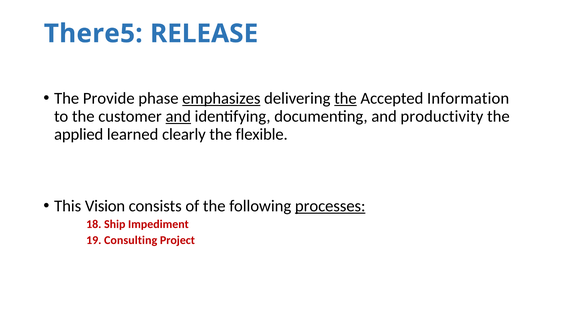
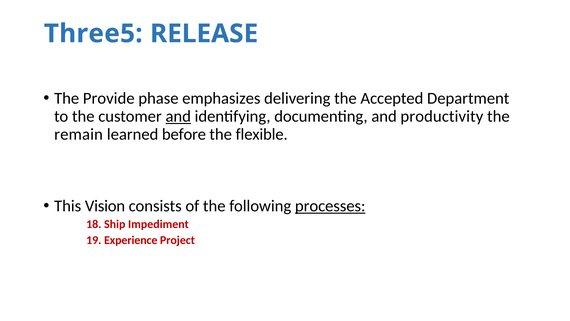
There5: There5 -> Three5 (93, 34)
emphasizes underline: present -> none (221, 98)
the underline: present -> none (345, 98)
Information: Information -> Department (468, 98)
applied: applied -> remain (79, 134)
clearly: clearly -> before (184, 134)
Consulting: Consulting -> Experience (131, 240)
